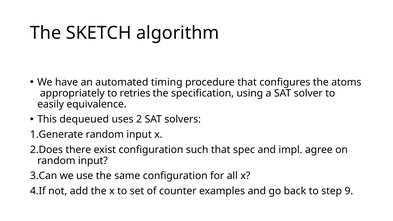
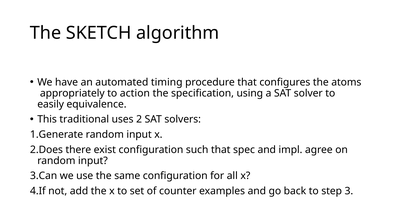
retries: retries -> action (135, 93)
dequeued: dequeued -> traditional (84, 119)
9: 9 -> 3 (349, 191)
